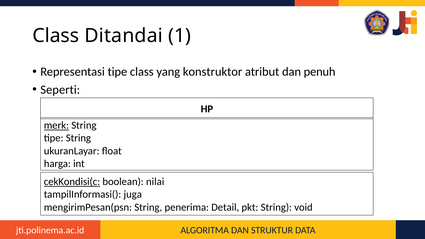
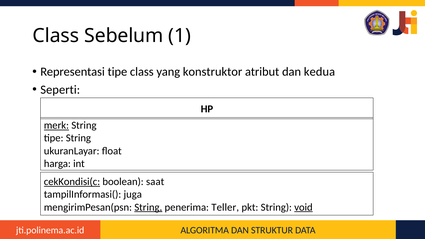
Ditandai: Ditandai -> Sebelum (124, 36)
penuh: penuh -> kedua (319, 72)
nilai: nilai -> saat (155, 182)
String underline: none -> present (148, 207)
Detail: Detail -> Teller (225, 207)
void underline: none -> present (303, 207)
